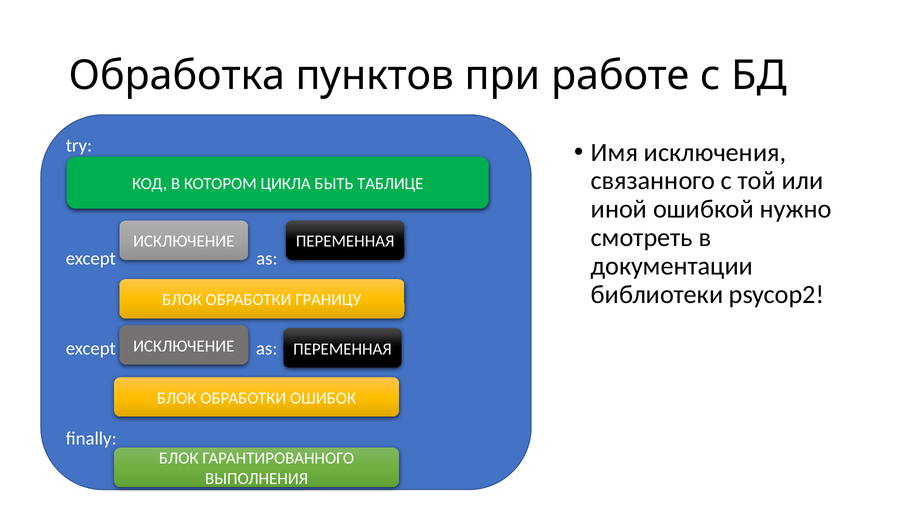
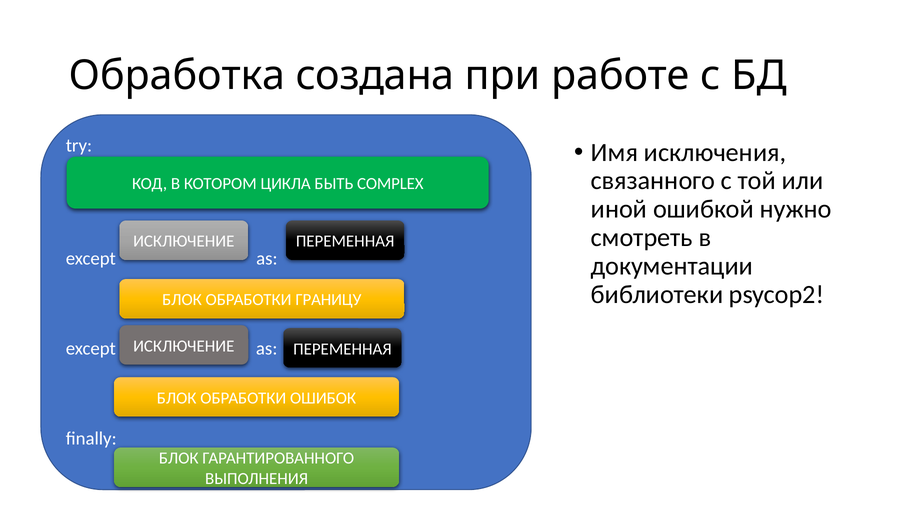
пунктов: пунктов -> создана (375, 76)
ТАБЛИЦЕ: ТАБЛИЦЕ -> COMPLEX (390, 184)
